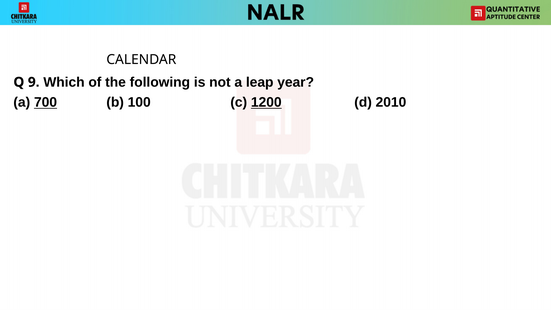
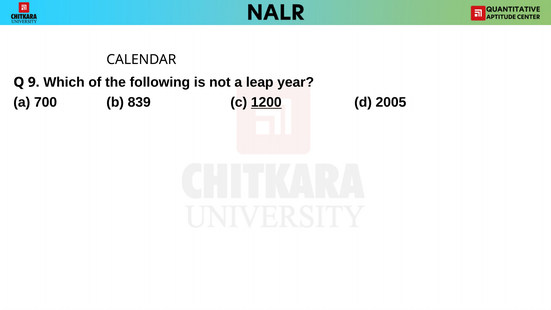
700 underline: present -> none (46, 102)
100: 100 -> 839 (139, 102)
2010: 2010 -> 2005 (391, 102)
